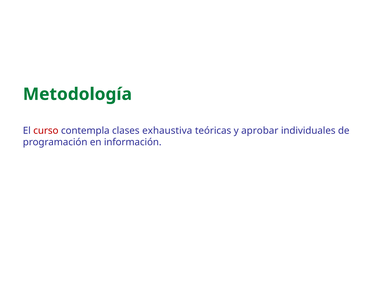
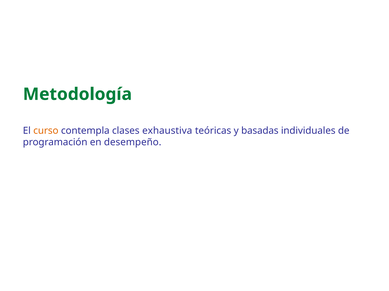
curso colour: red -> orange (46, 131)
aprobar: aprobar -> basadas (260, 131)
información: información -> desempeño (133, 143)
